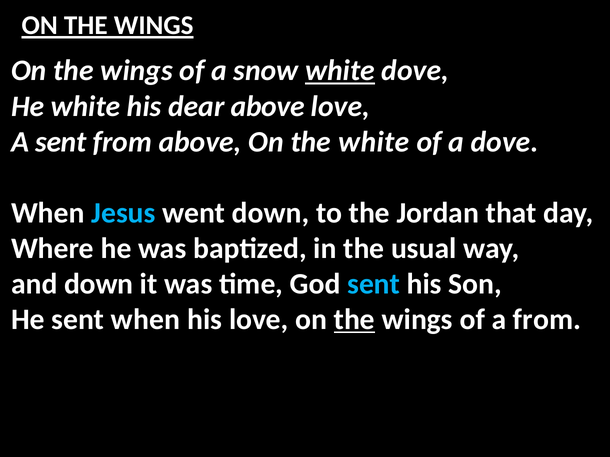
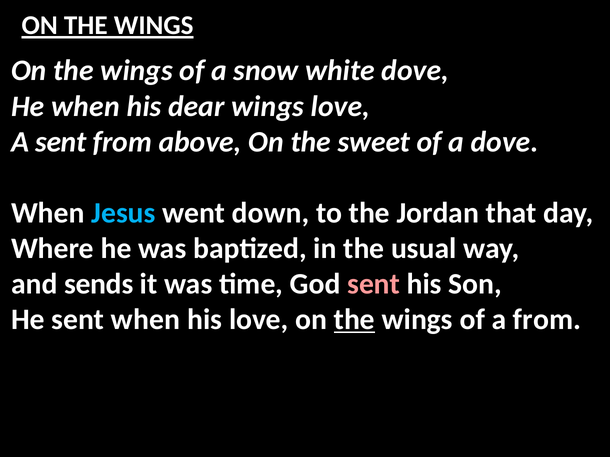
white underline: present -> none (340, 71)
He white: white -> when (85, 106)
dear above: above -> wings (268, 106)
the white: white -> sweet (374, 142)
and down: down -> sends (99, 284)
sent colour: light blue -> pink (374, 284)
